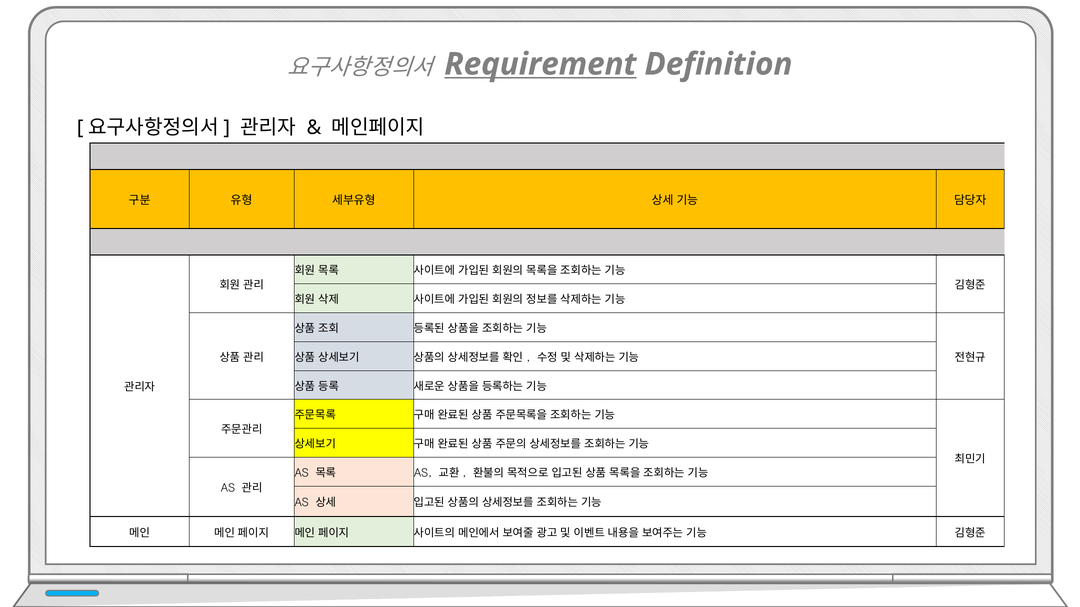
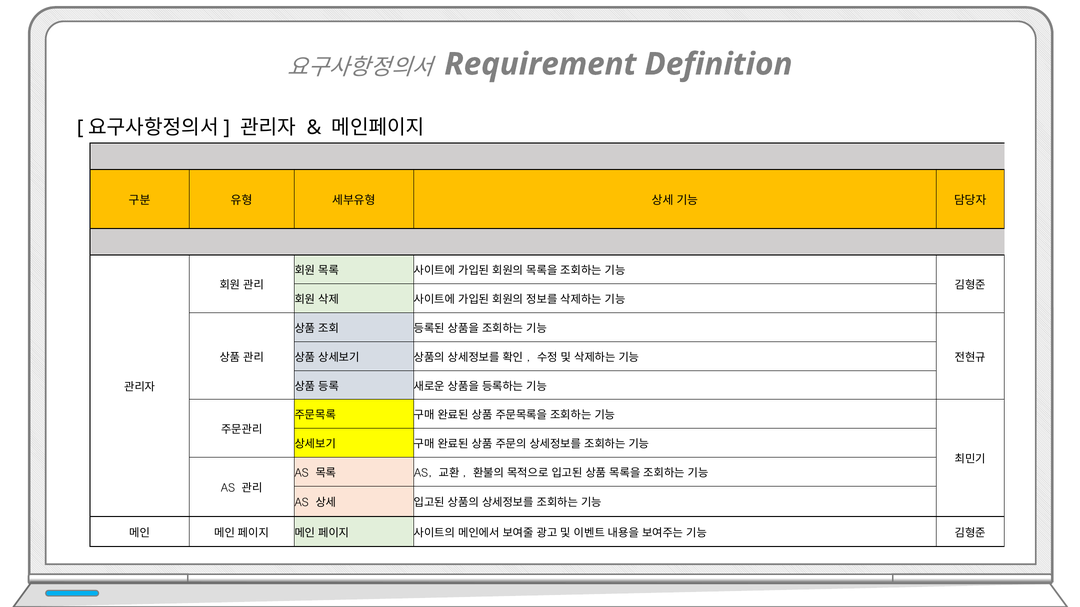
Requirement underline: present -> none (540, 64)
